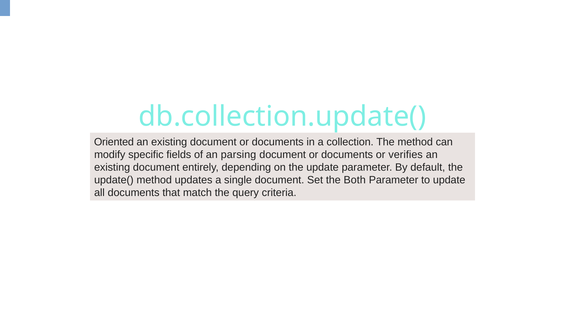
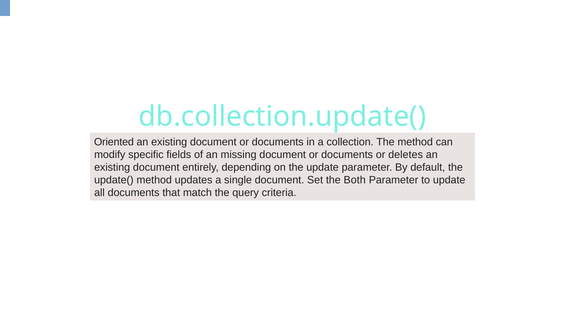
parsing: parsing -> missing (239, 155)
verifies: verifies -> deletes (406, 155)
